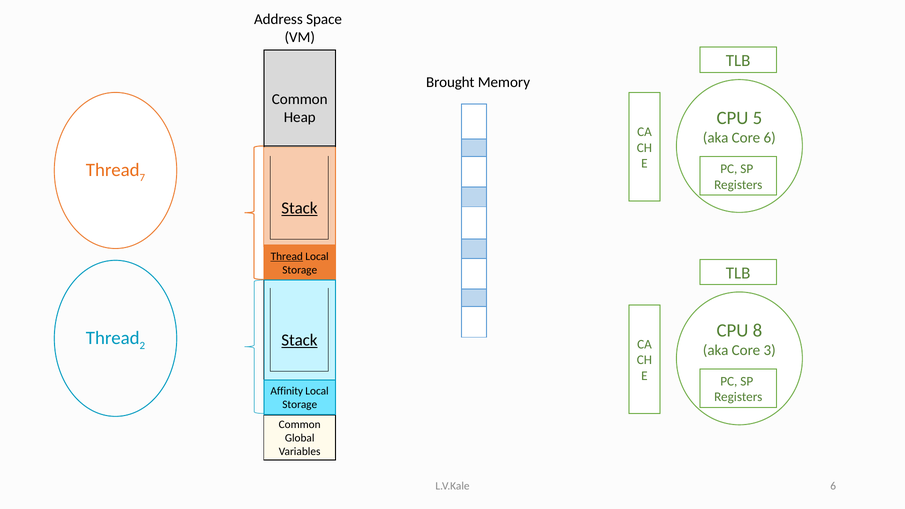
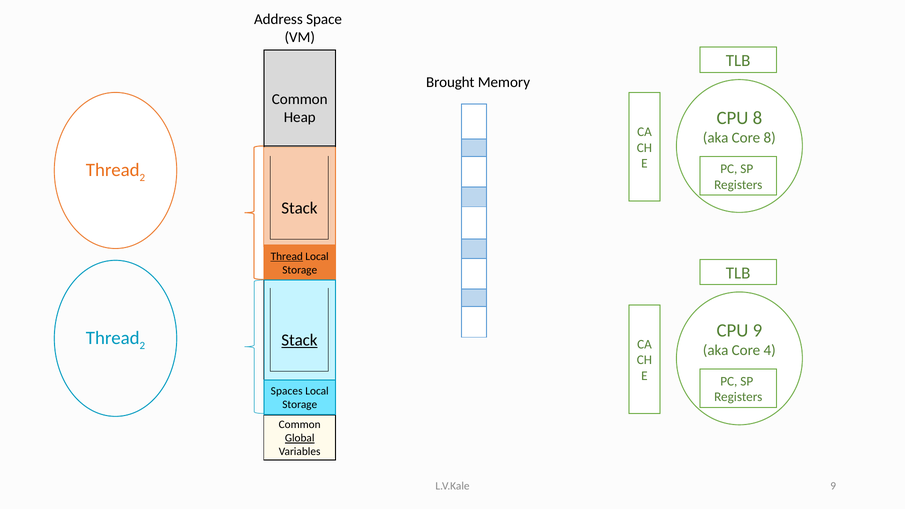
CPU 5: 5 -> 8 (757, 118)
Core 6: 6 -> 8 (770, 138)
7: 7 -> 2 (142, 178)
Stack underline: present -> none (299, 208)
CPU 8: 8 -> 9 (757, 330)
3: 3 -> 4 (770, 350)
Affinity: Affinity -> Spaces (287, 391)
Global underline: none -> present (300, 438)
L.V.Kale 6: 6 -> 9 (833, 486)
